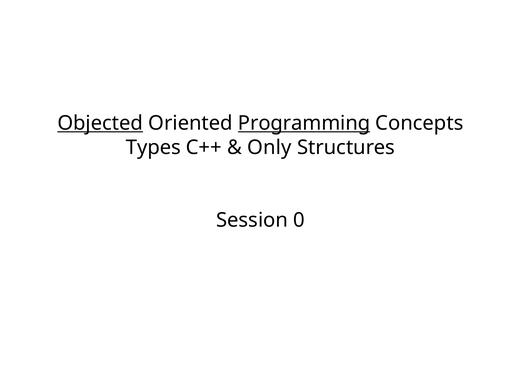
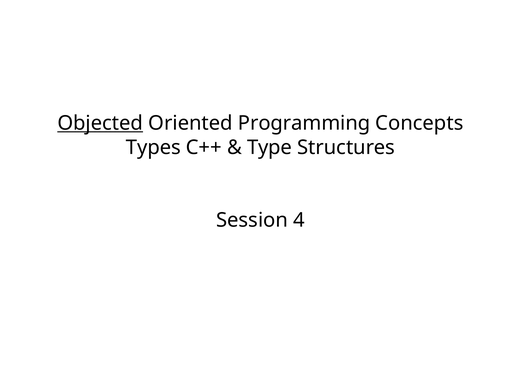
Programming underline: present -> none (304, 123)
Only: Only -> Type (270, 148)
0: 0 -> 4 (299, 221)
